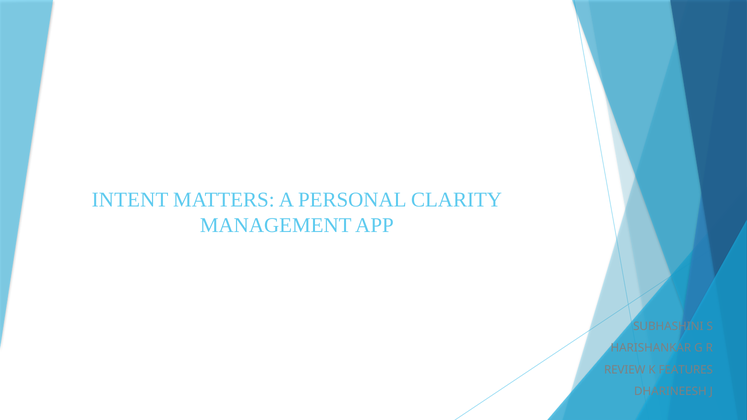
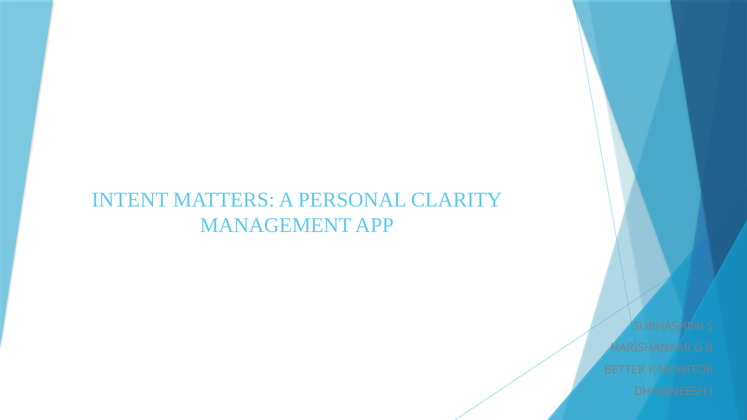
REVIEW: REVIEW -> BETTER (625, 370)
FEATURES: FEATURES -> MONITOR (686, 370)
